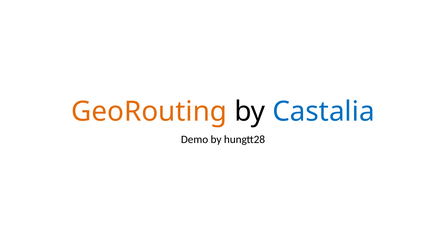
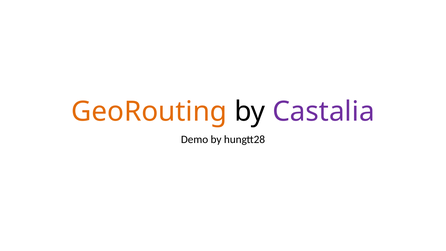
Castalia colour: blue -> purple (324, 111)
